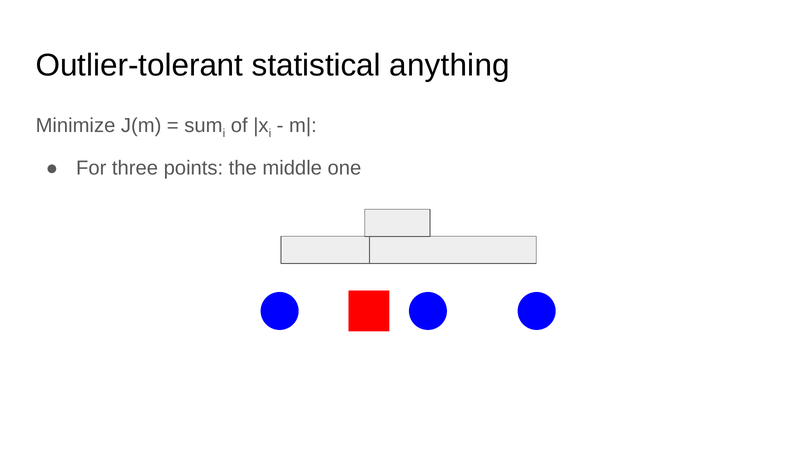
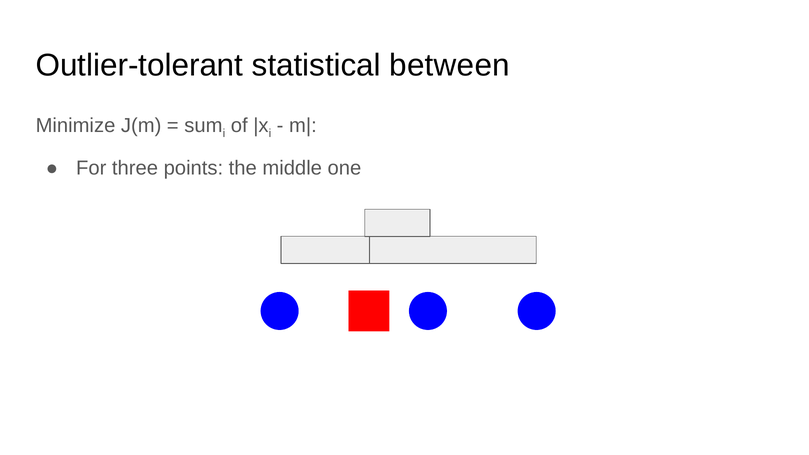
anything: anything -> between (450, 66)
